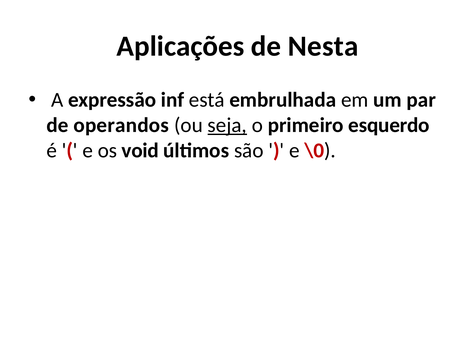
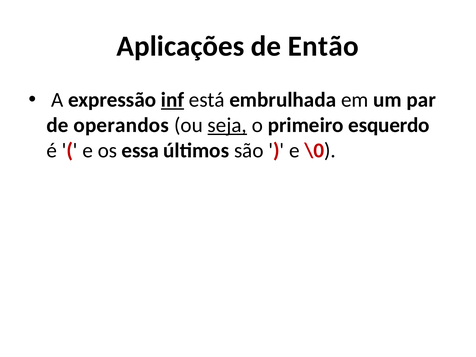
Nesta: Nesta -> Então (323, 46)
inf underline: none -> present (173, 100)
void: void -> essa (140, 151)
